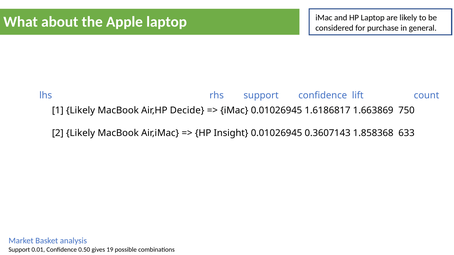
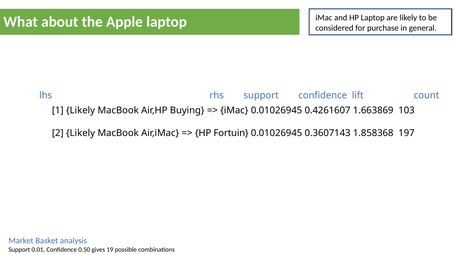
Decide: Decide -> Buying (187, 110)
1.6186817: 1.6186817 -> 0.4261607 (328, 110)
750: 750 -> 103 (407, 110)
Insight: Insight -> Fortuin (231, 133)
633: 633 -> 197 (407, 133)
